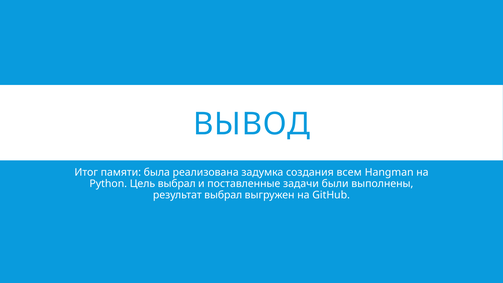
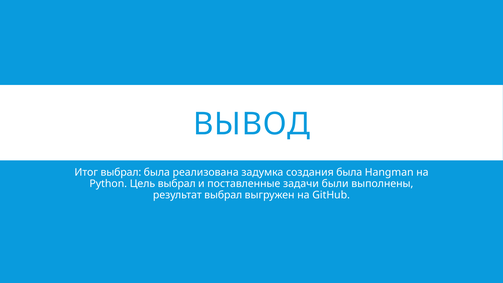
Итог памяти: памяти -> выбрал (121, 172)
создания всем: всем -> была (349, 172)
